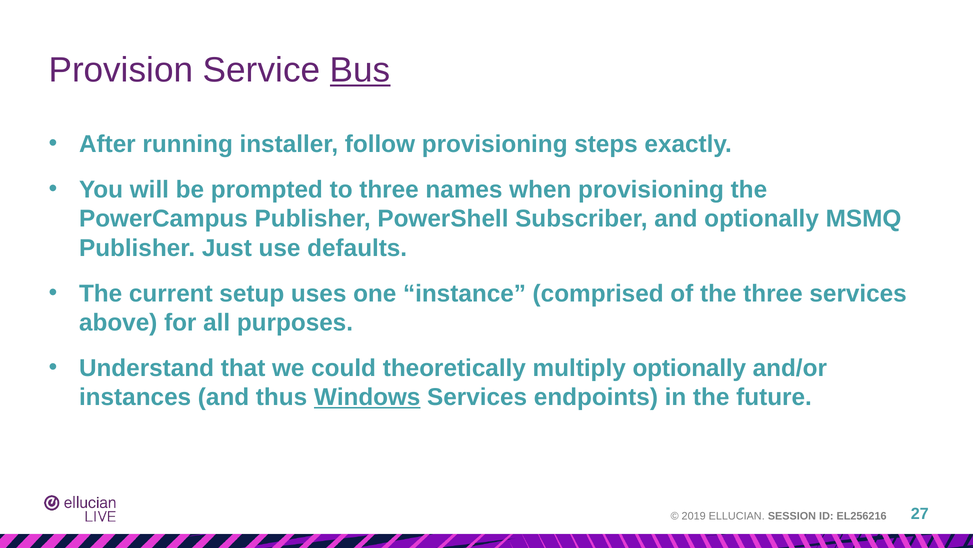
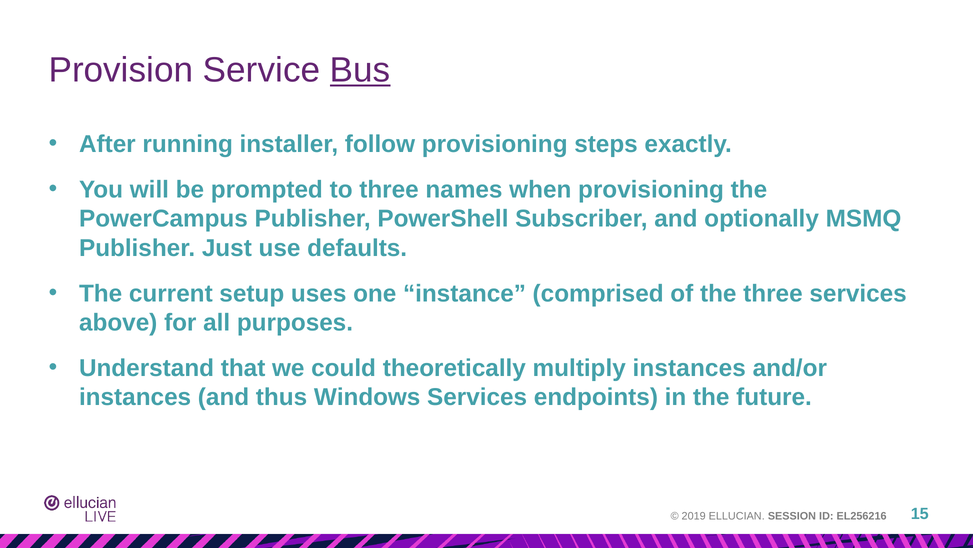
multiply optionally: optionally -> instances (689, 368)
Windows underline: present -> none (367, 397)
27: 27 -> 15 (920, 513)
